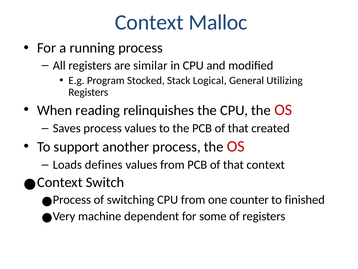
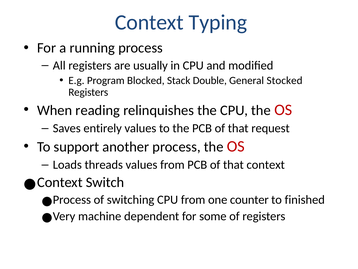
Malloc: Malloc -> Typing (218, 22)
similar: similar -> usually (150, 65)
Stocked: Stocked -> Blocked (146, 80)
Logical: Logical -> Double (210, 80)
Utilizing: Utilizing -> Stocked (285, 80)
Saves process: process -> entirely (103, 128)
created: created -> request (271, 128)
defines: defines -> threads (104, 164)
